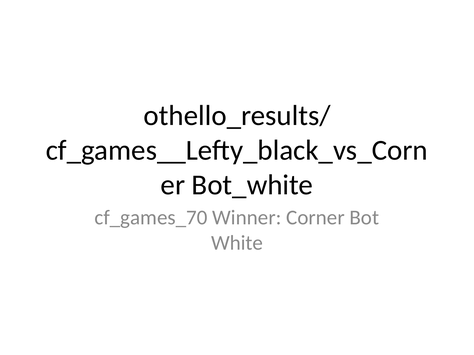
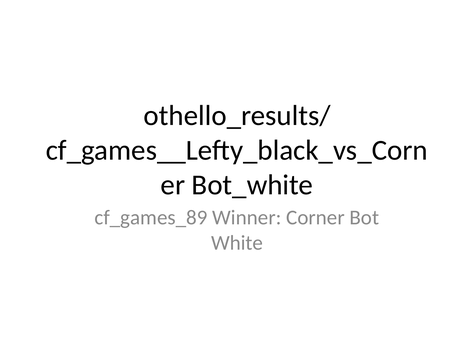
cf_games_70: cf_games_70 -> cf_games_89 (151, 218)
